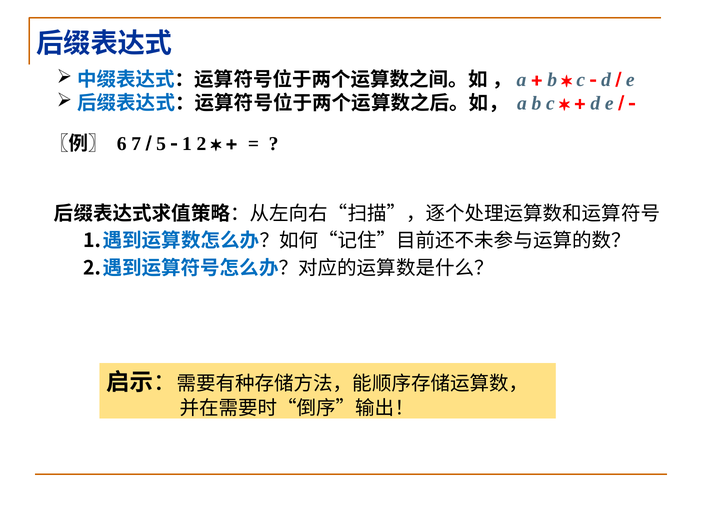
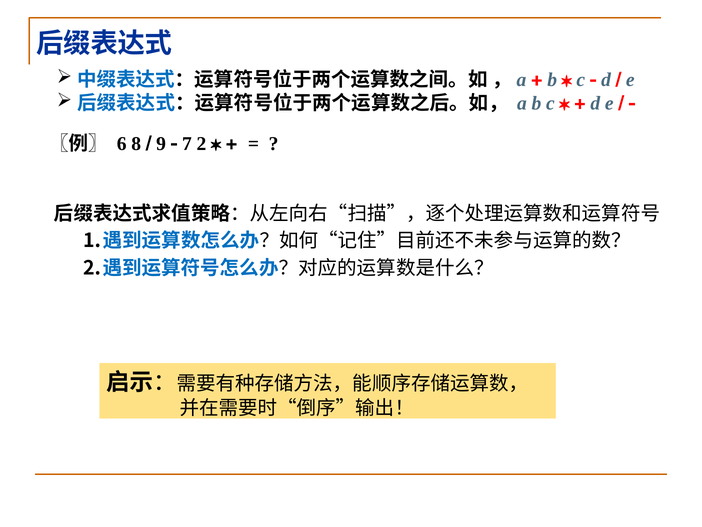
7: 7 -> 8 (136, 143)
5: 5 -> 9 (161, 143)
1: 1 -> 7 (187, 143)
